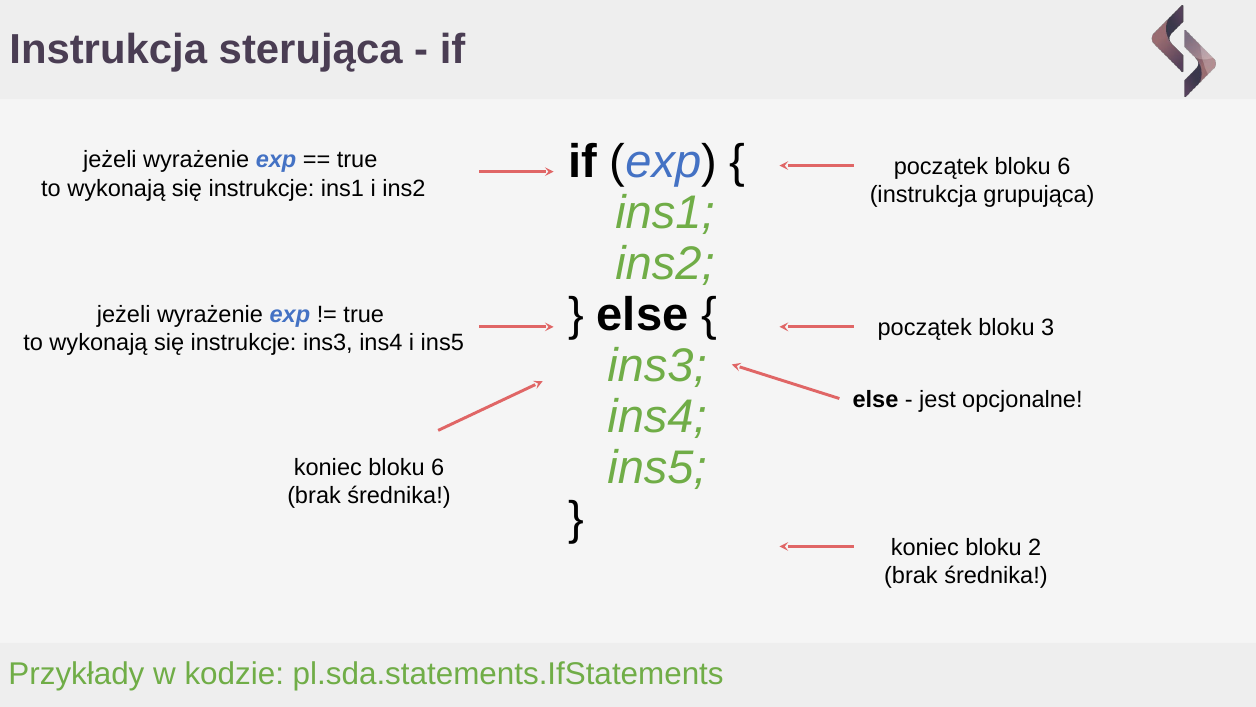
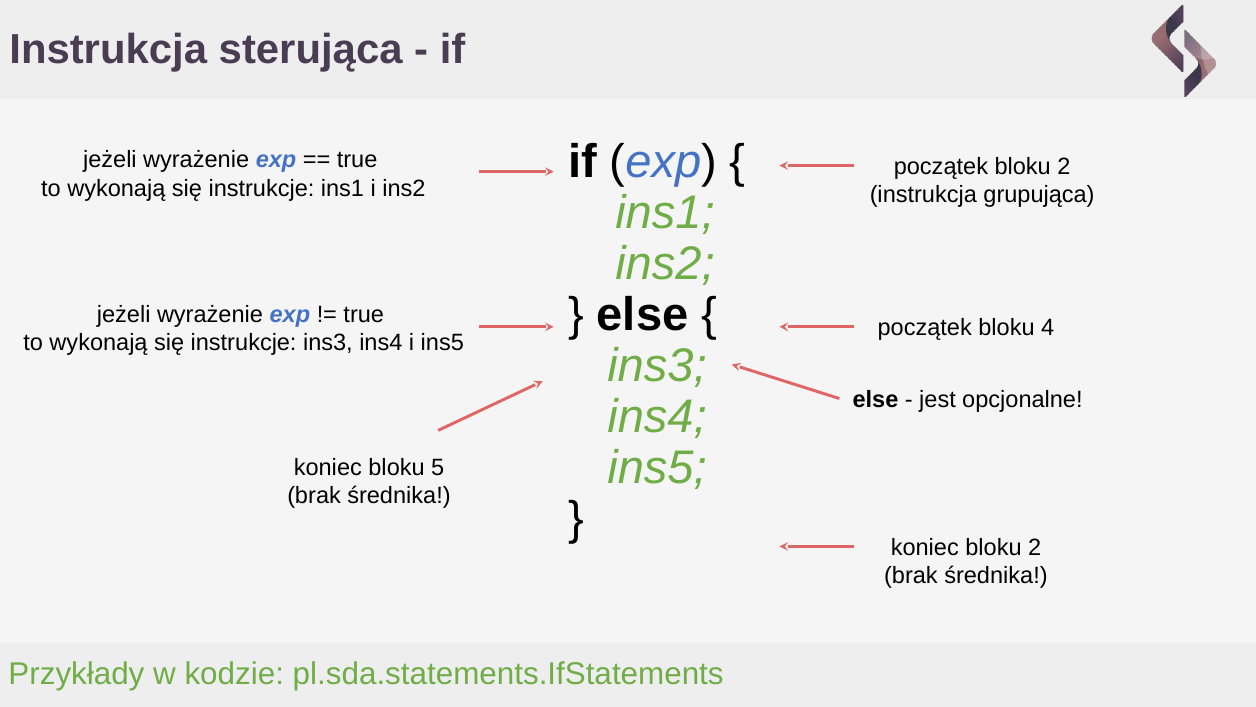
początek bloku 6: 6 -> 2 (1064, 166)
3: 3 -> 4 (1048, 328)
koniec bloku 6: 6 -> 5 (438, 467)
